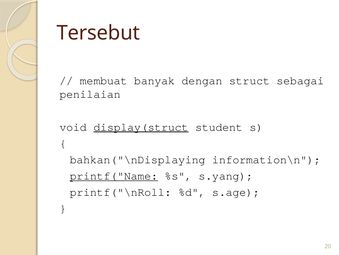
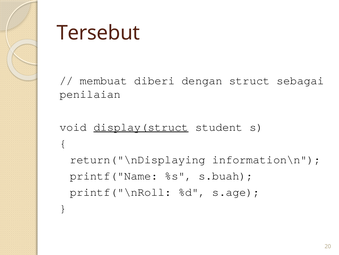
banyak: banyak -> diberi (155, 80)
bahkan("\nDisplaying: bahkan("\nDisplaying -> return("\nDisplaying (138, 159)
printf("Name underline: present -> none (114, 175)
s.yang: s.yang -> s.buah (226, 175)
